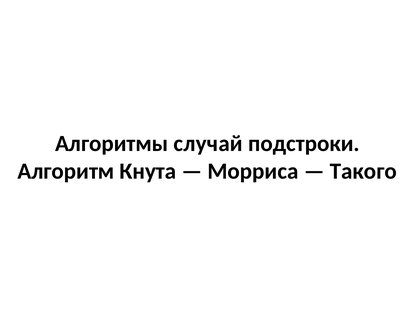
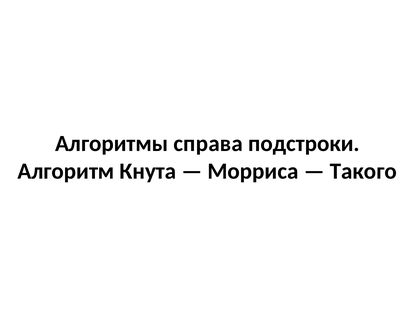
случай: случай -> справа (208, 143)
